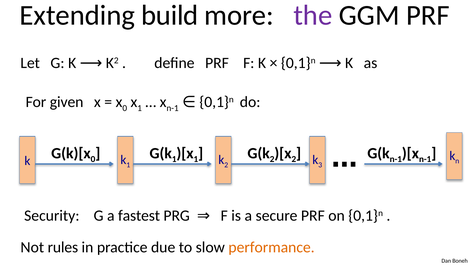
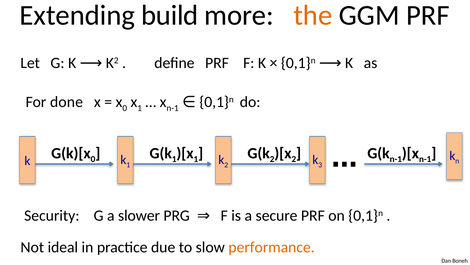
the colour: purple -> orange (313, 15)
given: given -> done (66, 102)
fastest: fastest -> slower (139, 215)
rules: rules -> ideal (63, 247)
